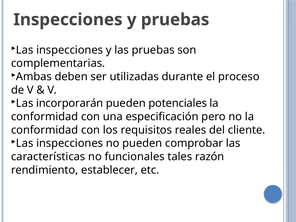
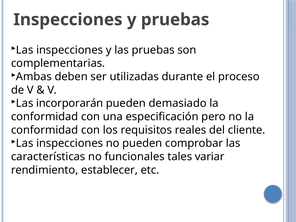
potenciales: potenciales -> demasiado (178, 103)
razón: razón -> variar (210, 157)
